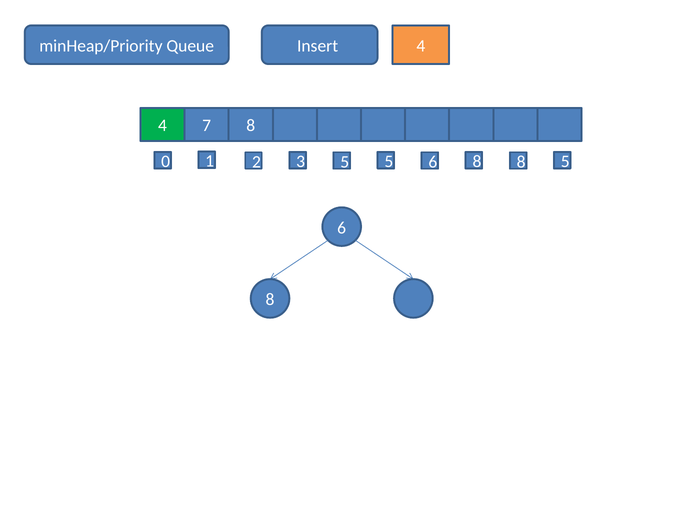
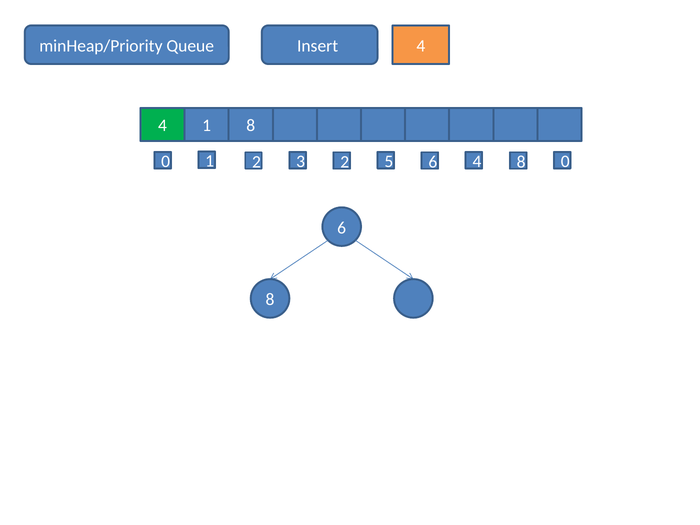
4 7: 7 -> 1 (207, 126)
3 5: 5 -> 2 (345, 162)
5 6 8: 8 -> 4 (477, 161)
5: 5 -> 0 (565, 161)
